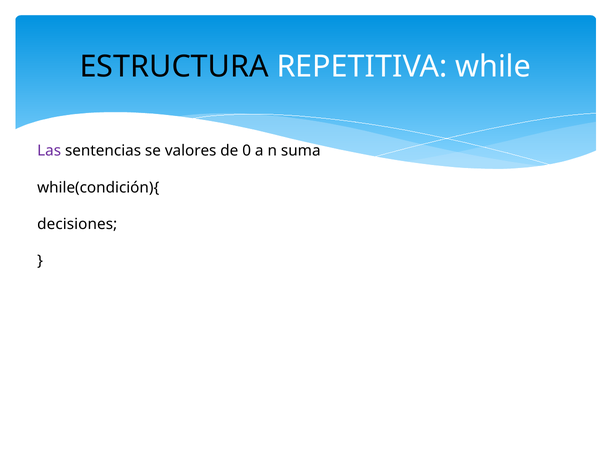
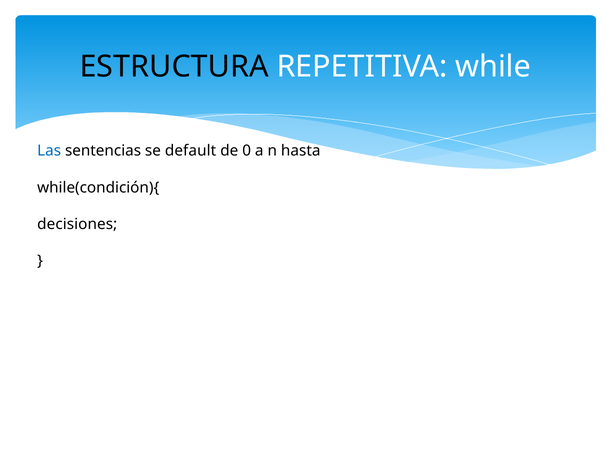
Las colour: purple -> blue (49, 151)
valores: valores -> default (191, 151)
suma: suma -> hasta (301, 151)
